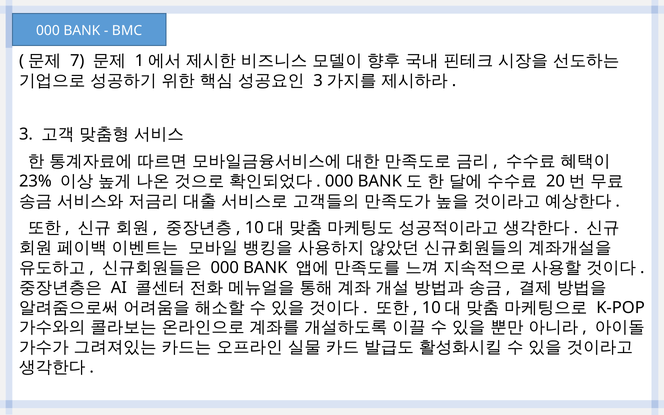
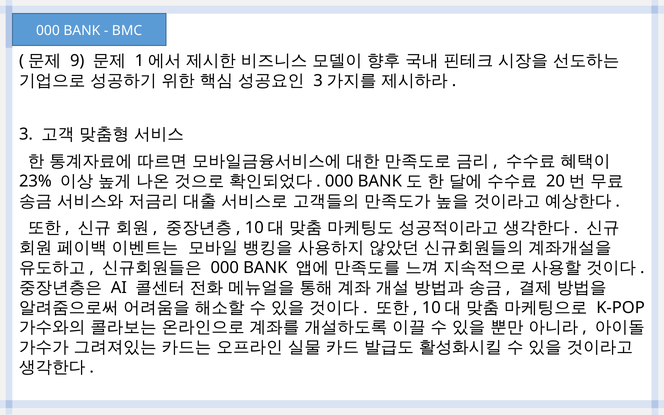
7: 7 -> 9 (77, 61)
